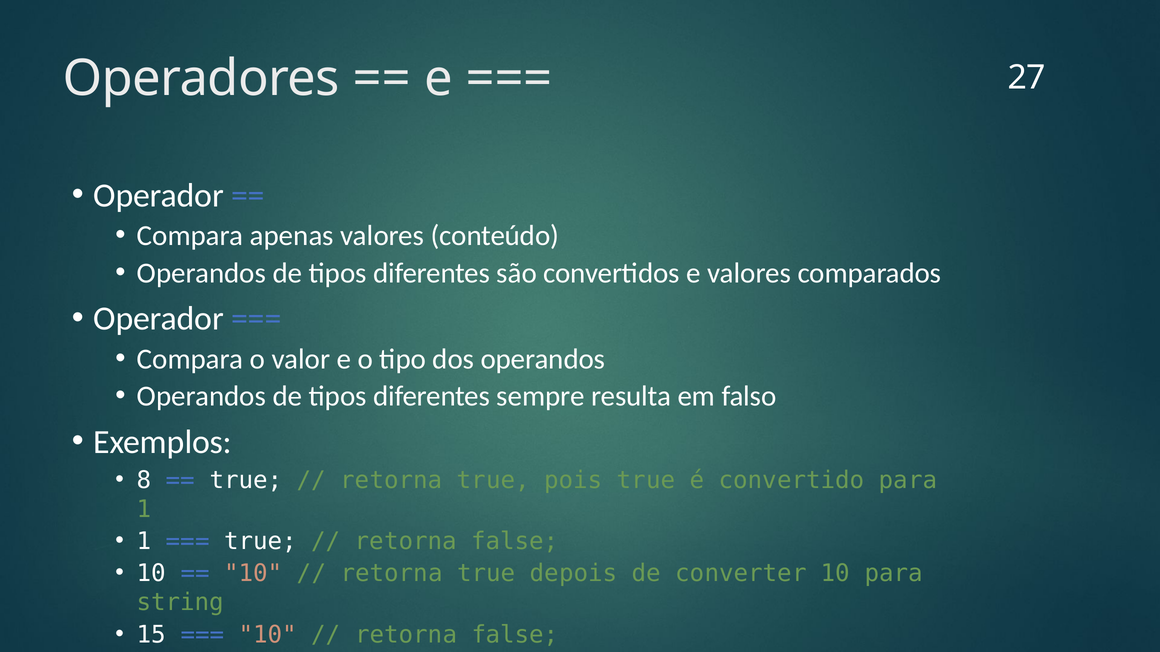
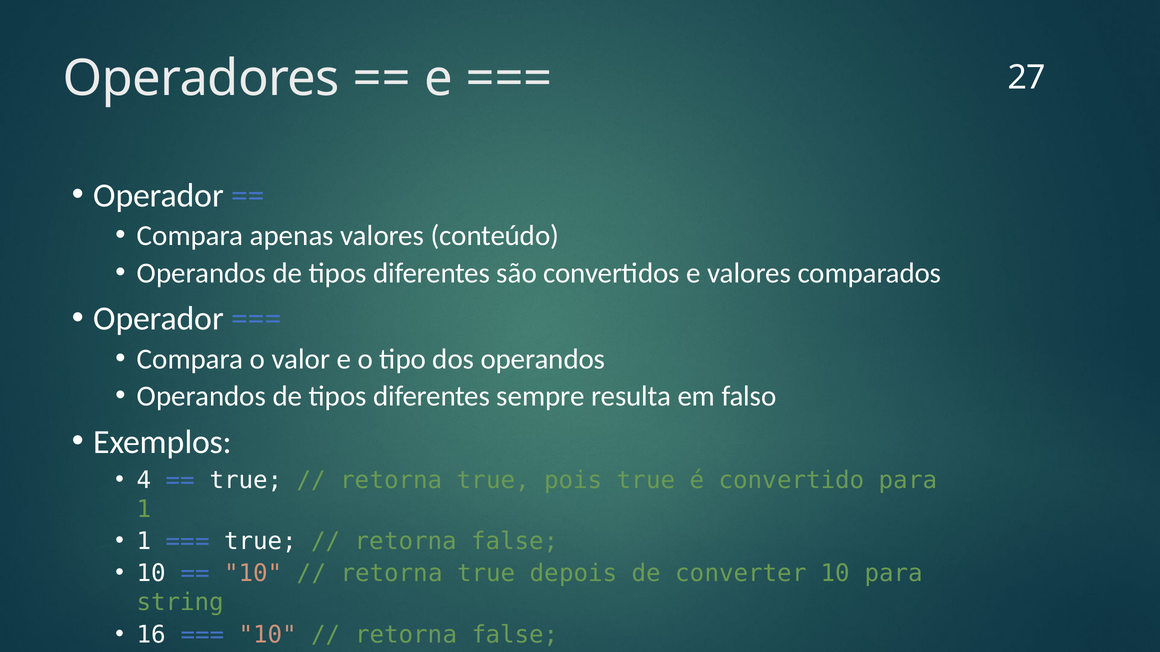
8: 8 -> 4 (144, 481)
15: 15 -> 16 (151, 635)
